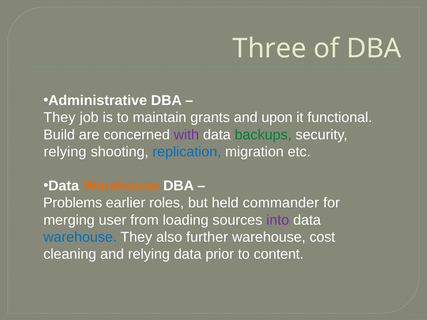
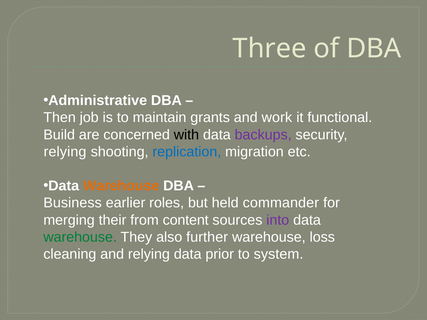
They: They -> Then (60, 118)
upon: upon -> work (277, 118)
with colour: purple -> black (186, 135)
backups colour: green -> purple (263, 135)
Problems: Problems -> Business (73, 203)
user: user -> their (113, 220)
loading: loading -> content (186, 220)
warehouse colour: blue -> green (80, 237)
cost: cost -> loss (322, 237)
content: content -> system (279, 254)
